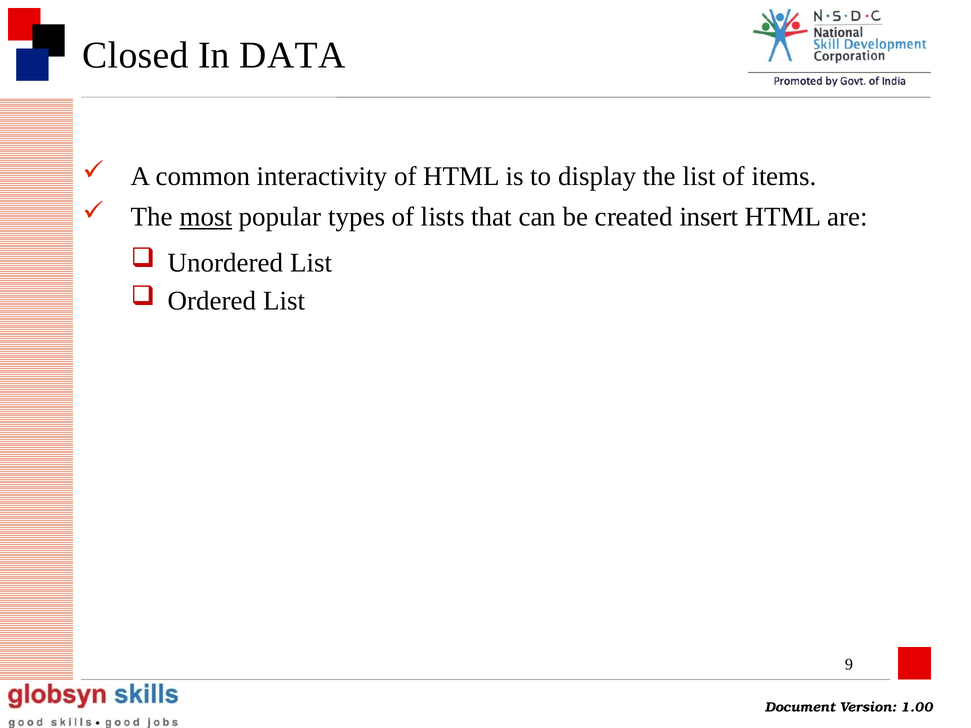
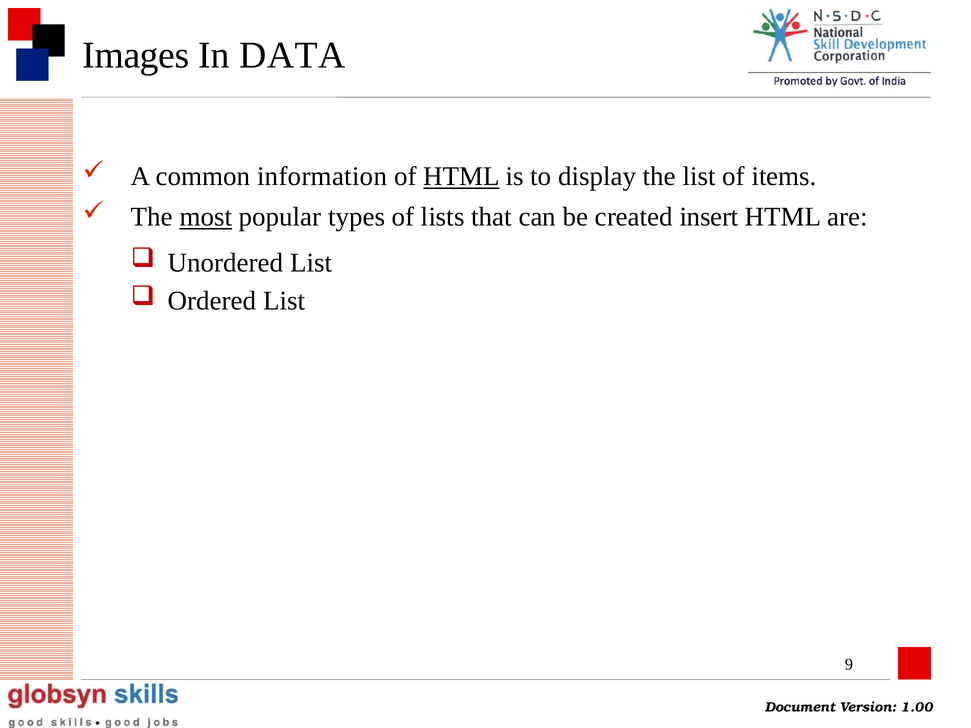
Closed: Closed -> Images (136, 55)
interactivity: interactivity -> information (322, 177)
HTML underline: none -> present (462, 177)
